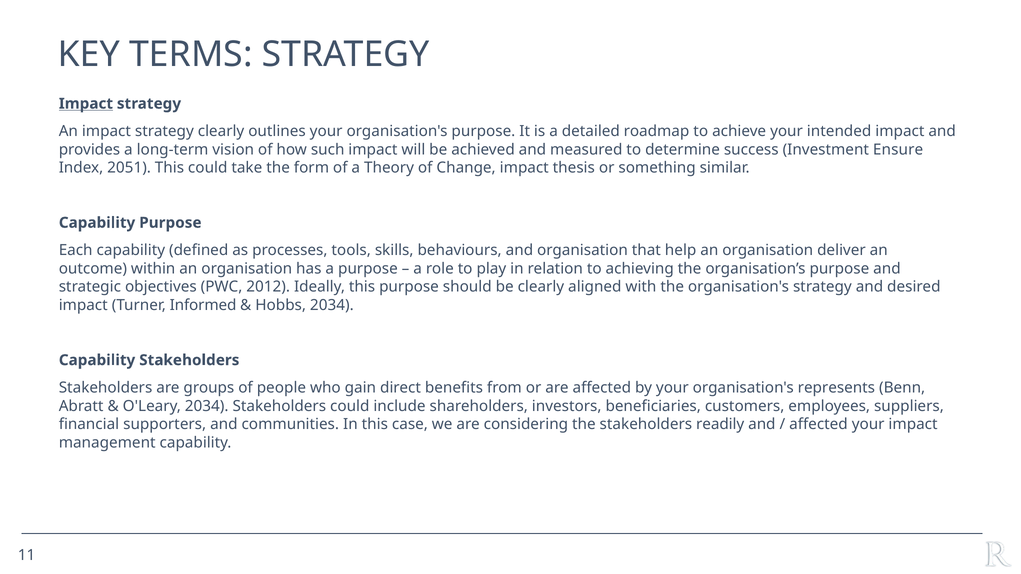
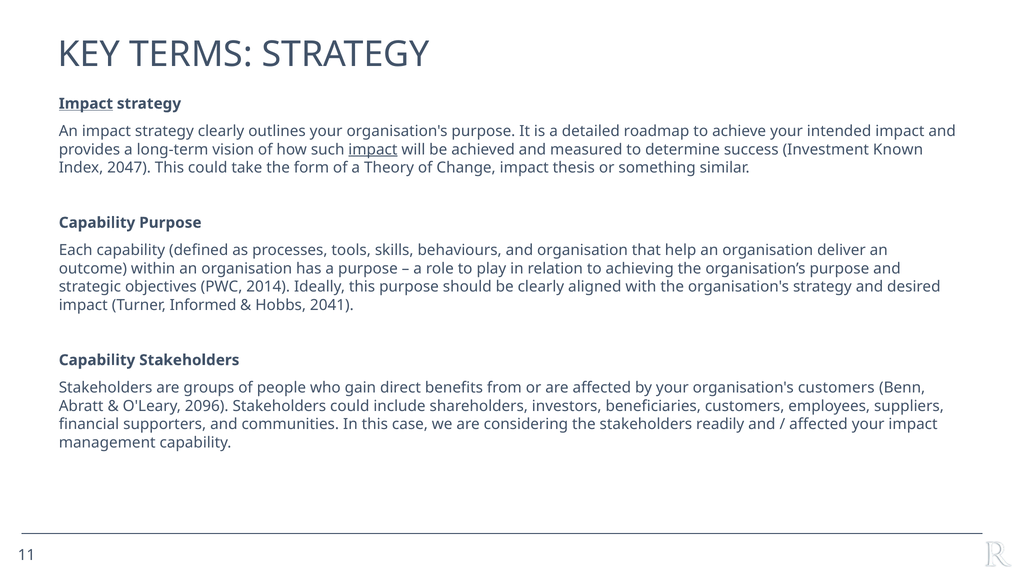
impact underline: none -> present (373, 150)
Ensure: Ensure -> Known (898, 150)
2051: 2051 -> 2047 (129, 168)
2012: 2012 -> 2014 (268, 287)
Hobbs 2034: 2034 -> 2041 (332, 305)
organisation's represents: represents -> customers (836, 388)
O'Leary 2034: 2034 -> 2096 (207, 406)
